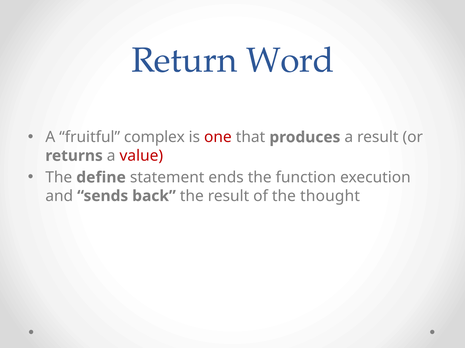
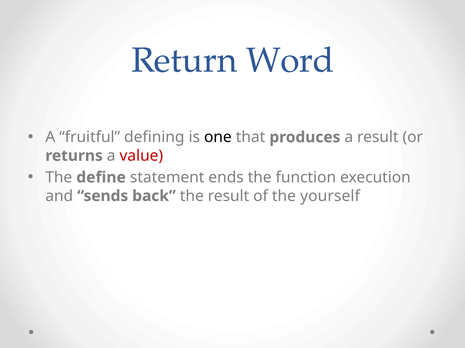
complex: complex -> defining (154, 137)
one colour: red -> black (218, 137)
thought: thought -> yourself (330, 196)
